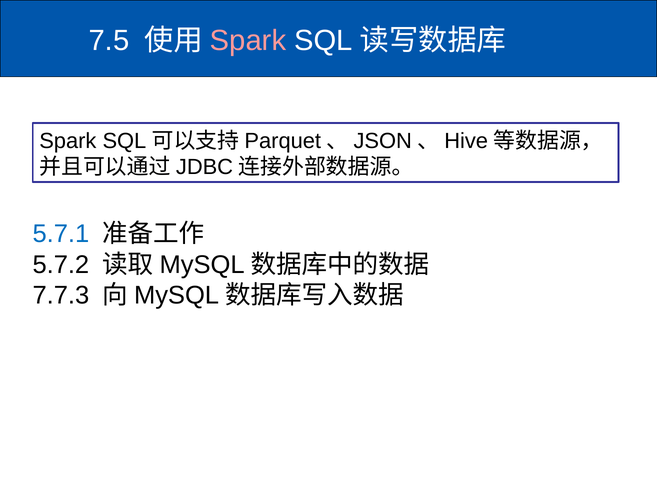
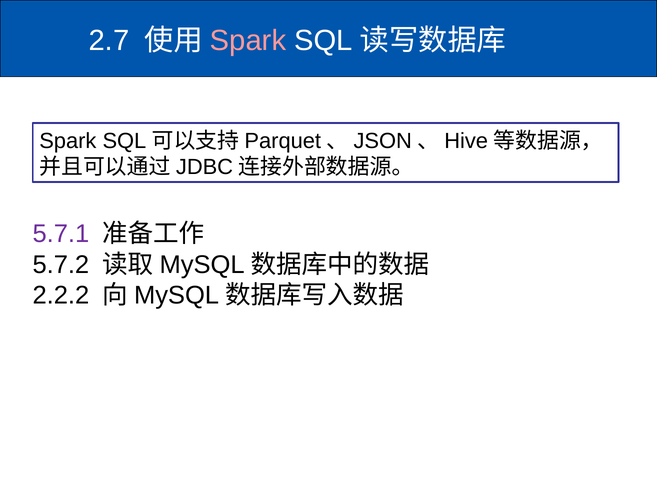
7.5: 7.5 -> 2.7 (109, 40)
5.7.1 colour: blue -> purple (61, 234)
7.7.3: 7.7.3 -> 2.2.2 (61, 295)
